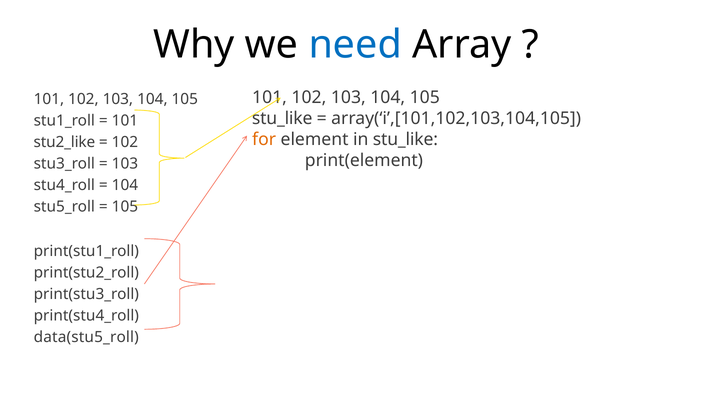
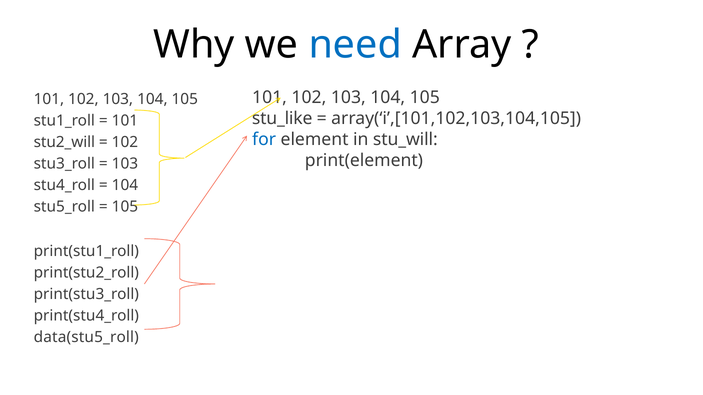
for colour: orange -> blue (264, 140)
in stu_like: stu_like -> stu_will (405, 140)
stu2_like: stu2_like -> stu2_will (64, 142)
